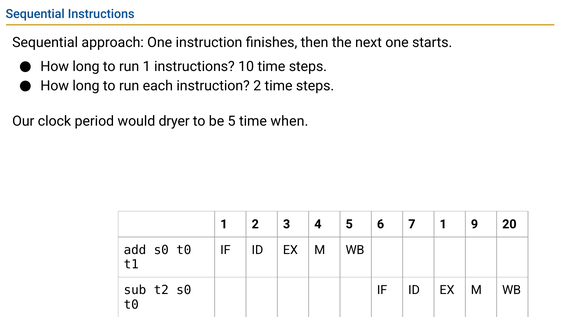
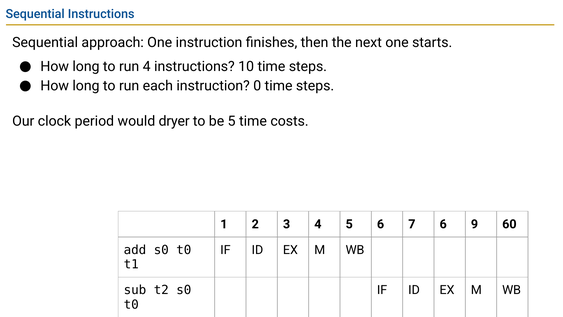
run 1: 1 -> 4 (147, 66)
instruction 2: 2 -> 0 (257, 86)
when: when -> costs (289, 121)
7 1: 1 -> 6 (443, 224)
20: 20 -> 60 (509, 224)
